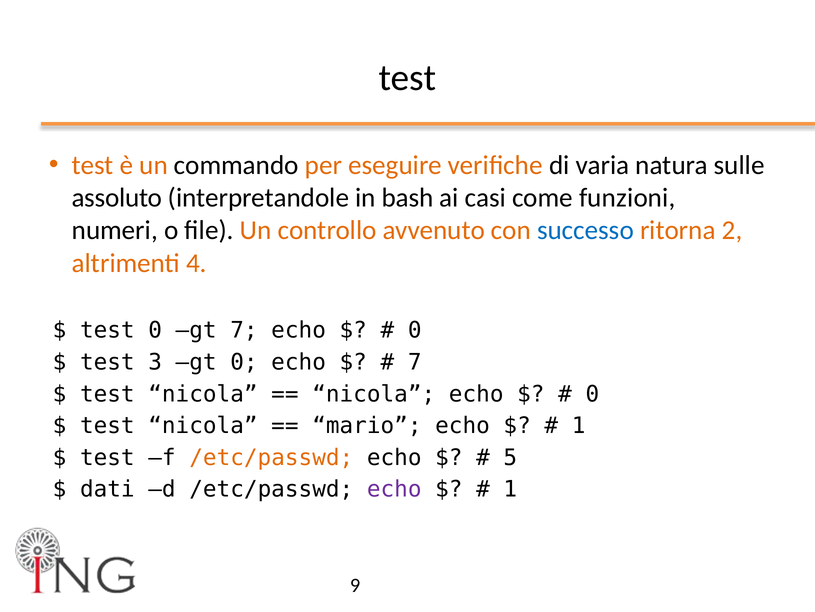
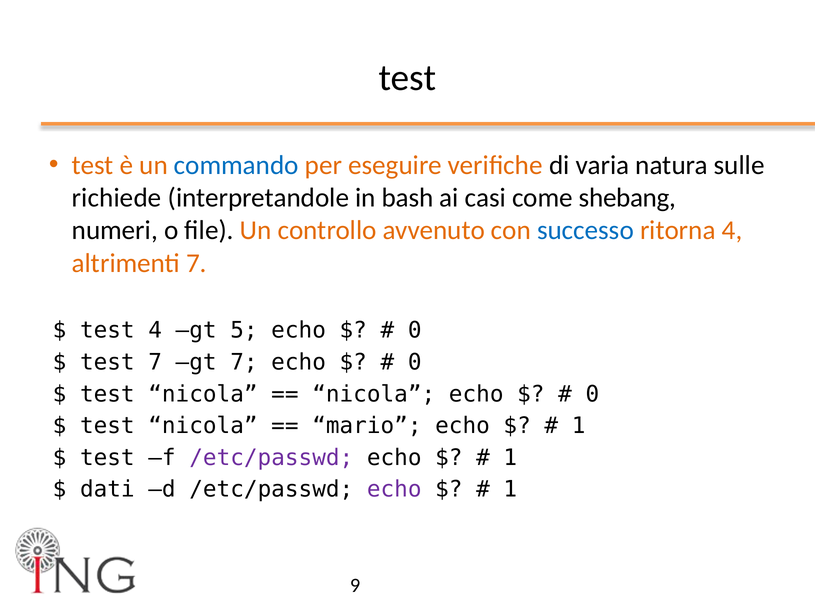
commando colour: black -> blue (236, 165)
assoluto: assoluto -> richiede (117, 198)
funzioni: funzioni -> shebang (627, 198)
ritorna 2: 2 -> 4 (732, 230)
altrimenti 4: 4 -> 7 (197, 263)
test 0: 0 -> 4 (155, 330)
gt 7: 7 -> 5 (244, 330)
test 3: 3 -> 7 (155, 362)
gt 0: 0 -> 7 (244, 362)
7: 7 -> 0 (415, 362)
/etc/passwd colour: orange -> purple (271, 457)
5: 5 -> 1 (510, 457)
